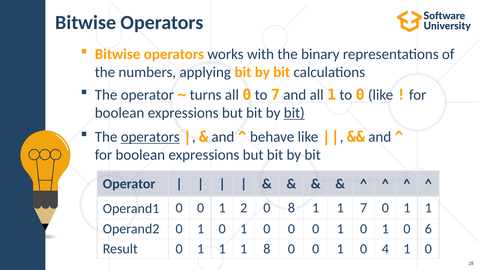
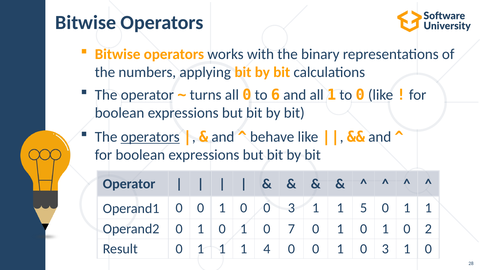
to 7: 7 -> 6 (275, 95)
bit underline: present -> none (294, 113)
2: 2 -> 0 (244, 208)
8: 8 -> 3 (291, 208)
1 7: 7 -> 5 (364, 208)
1 0 0: 0 -> 7 (291, 229)
6: 6 -> 2 (428, 229)
1 8: 8 -> 4 (267, 249)
1 0 4: 4 -> 3 (385, 249)
